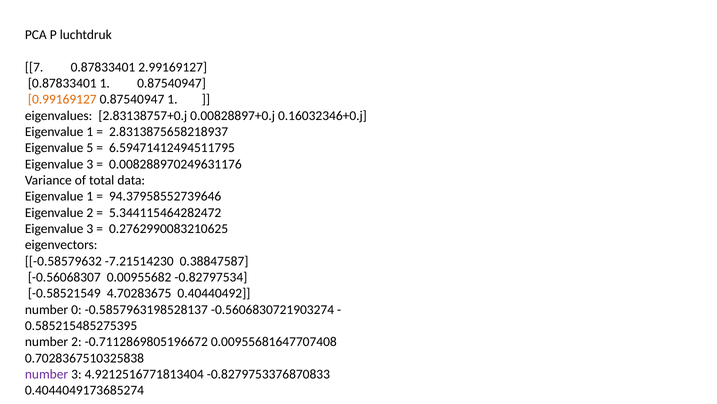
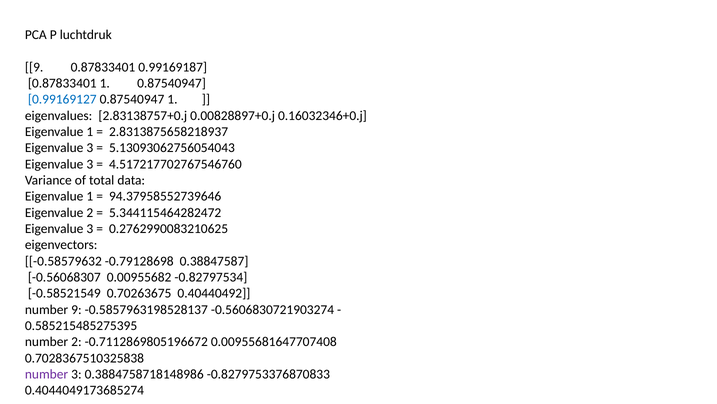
7: 7 -> 9 (34, 67)
2.99169127: 2.99169127 -> 0.99169187 (173, 67)
0.99169127 colour: orange -> blue (62, 99)
5: 5 -> 3 (90, 148)
6.59471412494511795: 6.59471412494511795 -> 5.13093062756054043 (172, 148)
0.008288970249631176: 0.008288970249631176 -> 4.517217702767546760 (175, 164)
-7.21514230: -7.21514230 -> -0.79128698 (139, 261)
4.70283675: 4.70283675 -> 0.70263675 (139, 293)
number 0: 0 -> 9 (76, 309)
4.9212516771813404: 4.9212516771813404 -> 0.3884758718148986 (144, 374)
